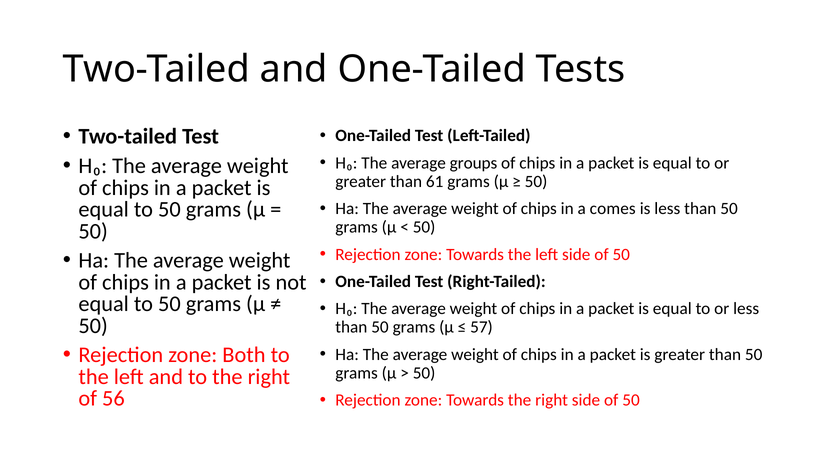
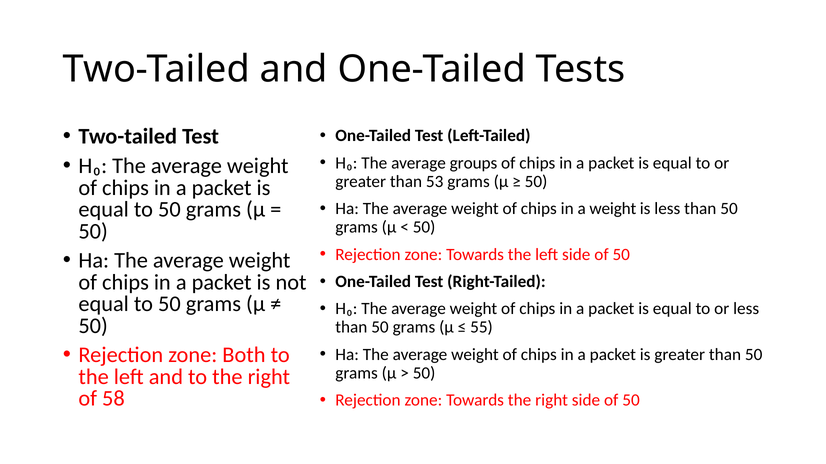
61: 61 -> 53 (435, 182)
a comes: comes -> weight (613, 209)
57: 57 -> 55 (481, 328)
56: 56 -> 58 (113, 399)
